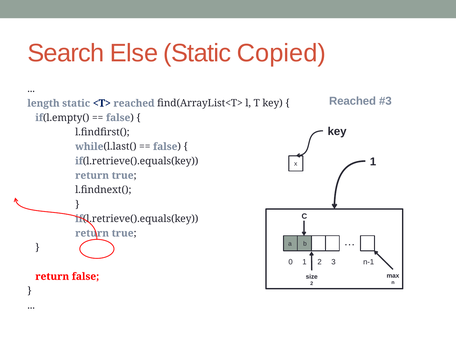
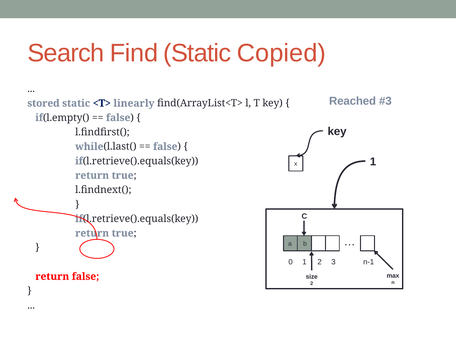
Else: Else -> Find (134, 53)
length: length -> stored (44, 103)
<T> reached: reached -> linearly (134, 103)
